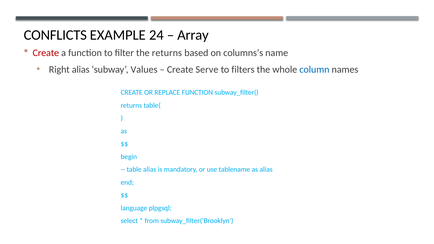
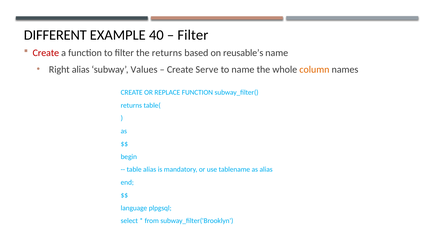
CONFLICTS: CONFLICTS -> DIFFERENT (55, 35)
24: 24 -> 40 (156, 35)
Array: Array -> Filter (193, 35)
columns’s: columns’s -> reusable’s (243, 53)
to filters: filters -> name (243, 69)
column colour: blue -> orange (314, 69)
